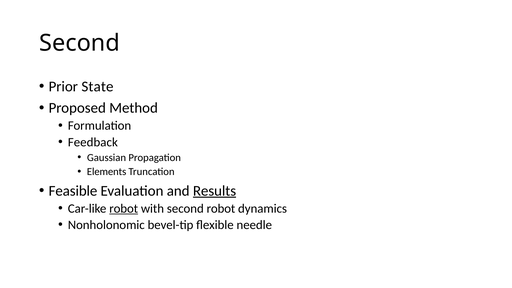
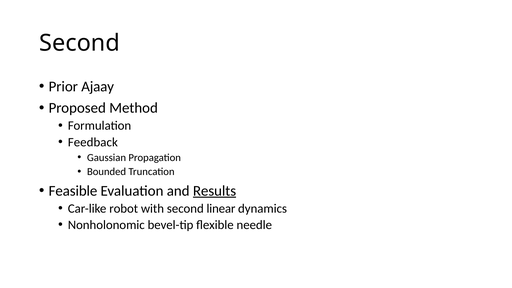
State: State -> Ajaay (98, 87)
Elements: Elements -> Bounded (107, 172)
robot underline: present -> none (124, 208)
second robot: robot -> linear (221, 208)
